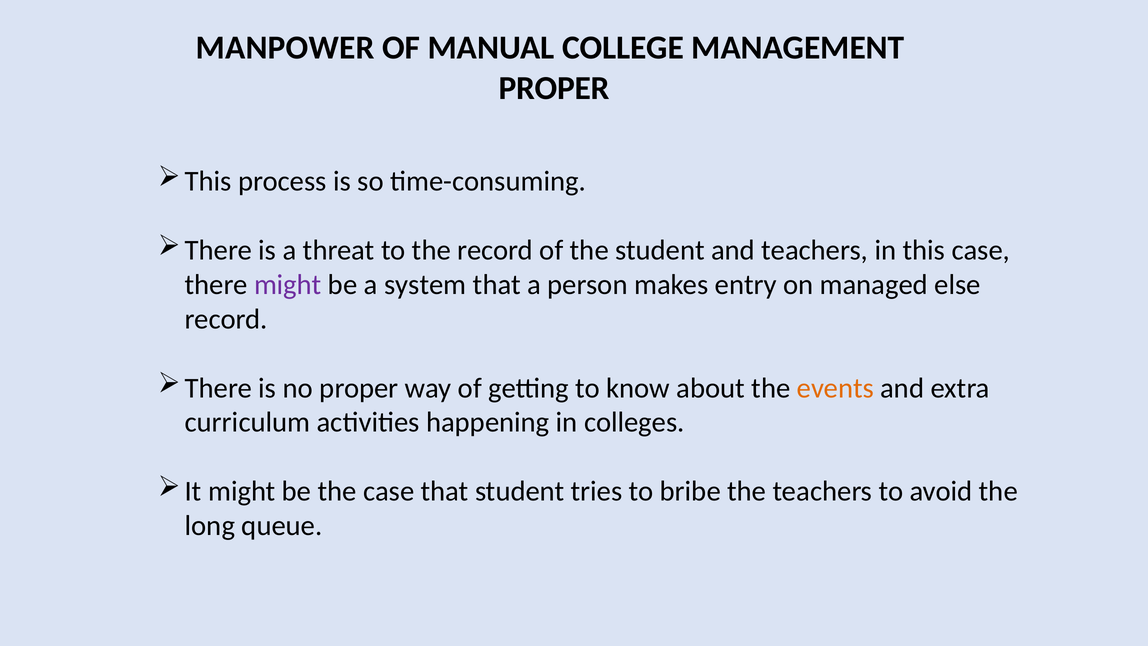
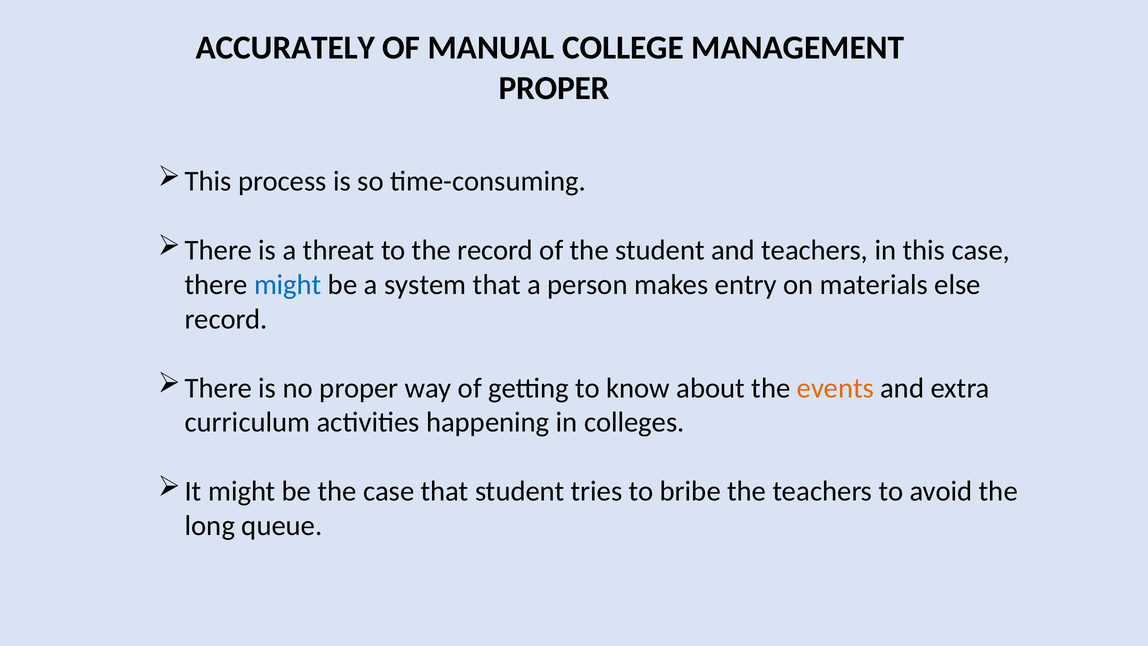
MANPOWER: MANPOWER -> ACCURATELY (285, 48)
might colour: purple -> blue (288, 285)
managed: managed -> materials (874, 285)
